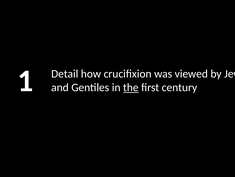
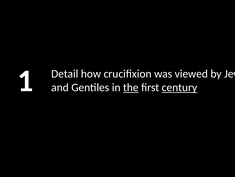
century underline: none -> present (180, 87)
